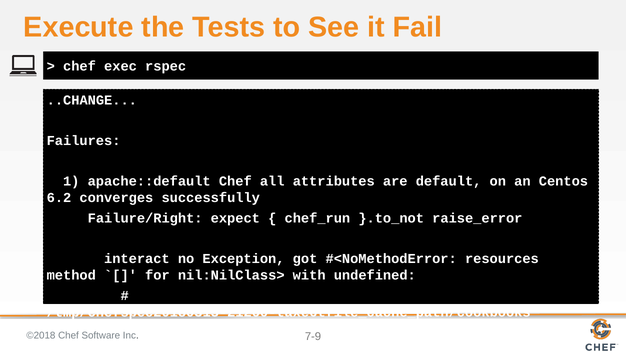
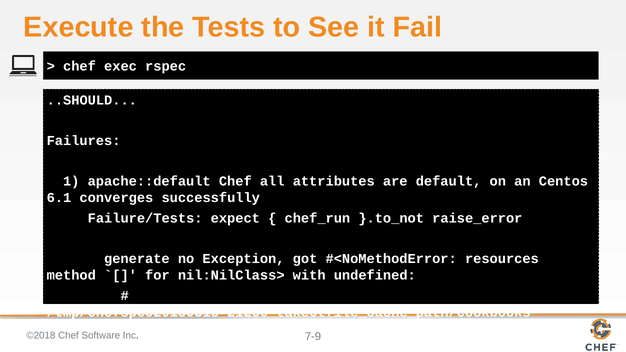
..CHANGE: ..CHANGE -> ..SHOULD (92, 100)
6.2: 6.2 -> 6.1 (59, 198)
Failure/Right: Failure/Right -> Failure/Tests (145, 218)
interact: interact -> generate (137, 259)
